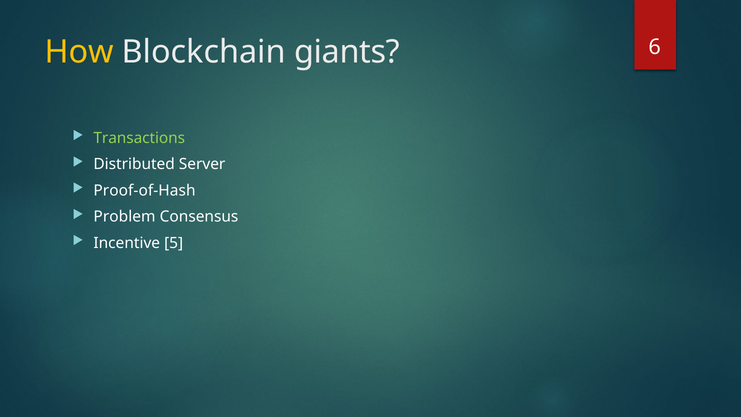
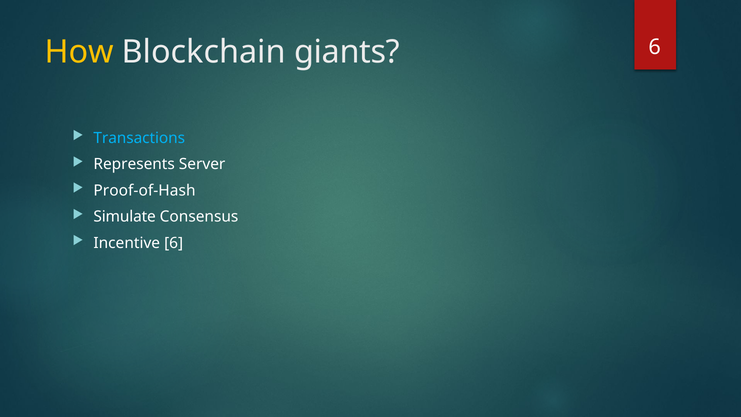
Transactions colour: light green -> light blue (139, 138)
Distributed: Distributed -> Represents (134, 164)
Problem: Problem -> Simulate (125, 217)
Incentive 5: 5 -> 6 (174, 243)
